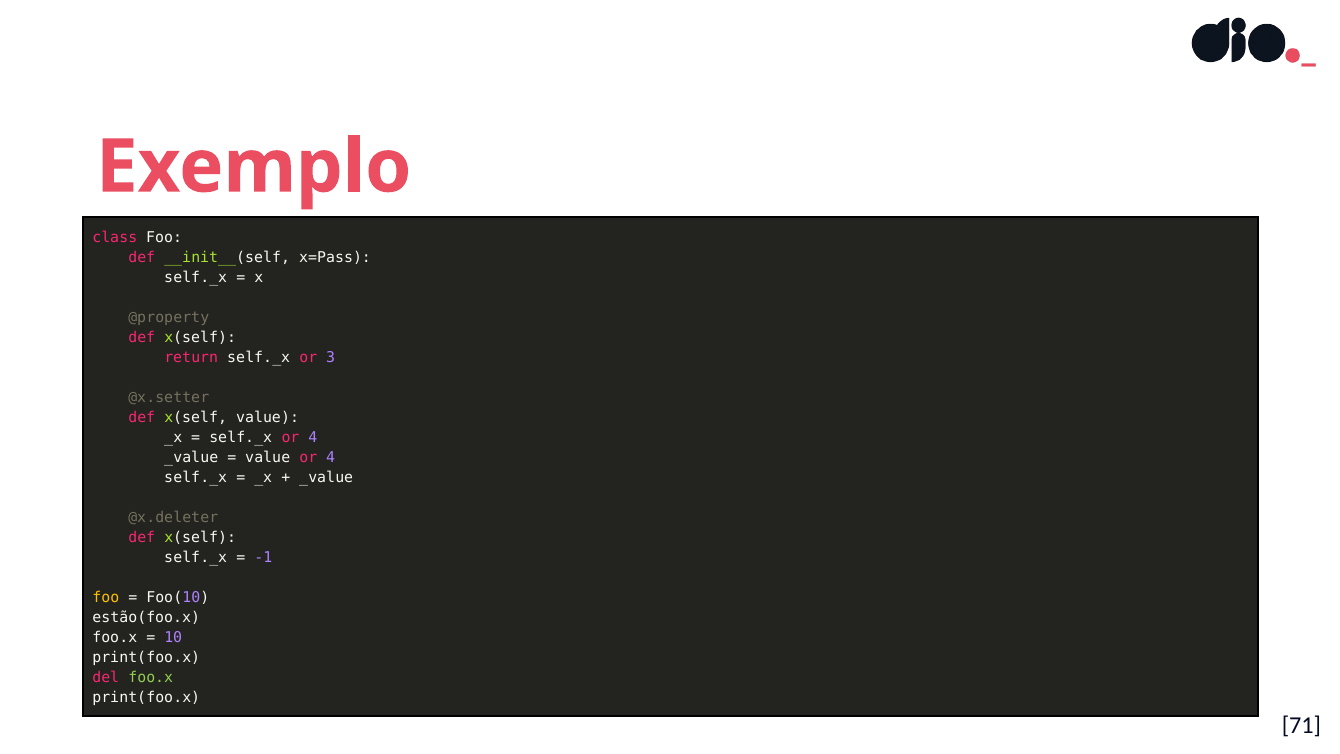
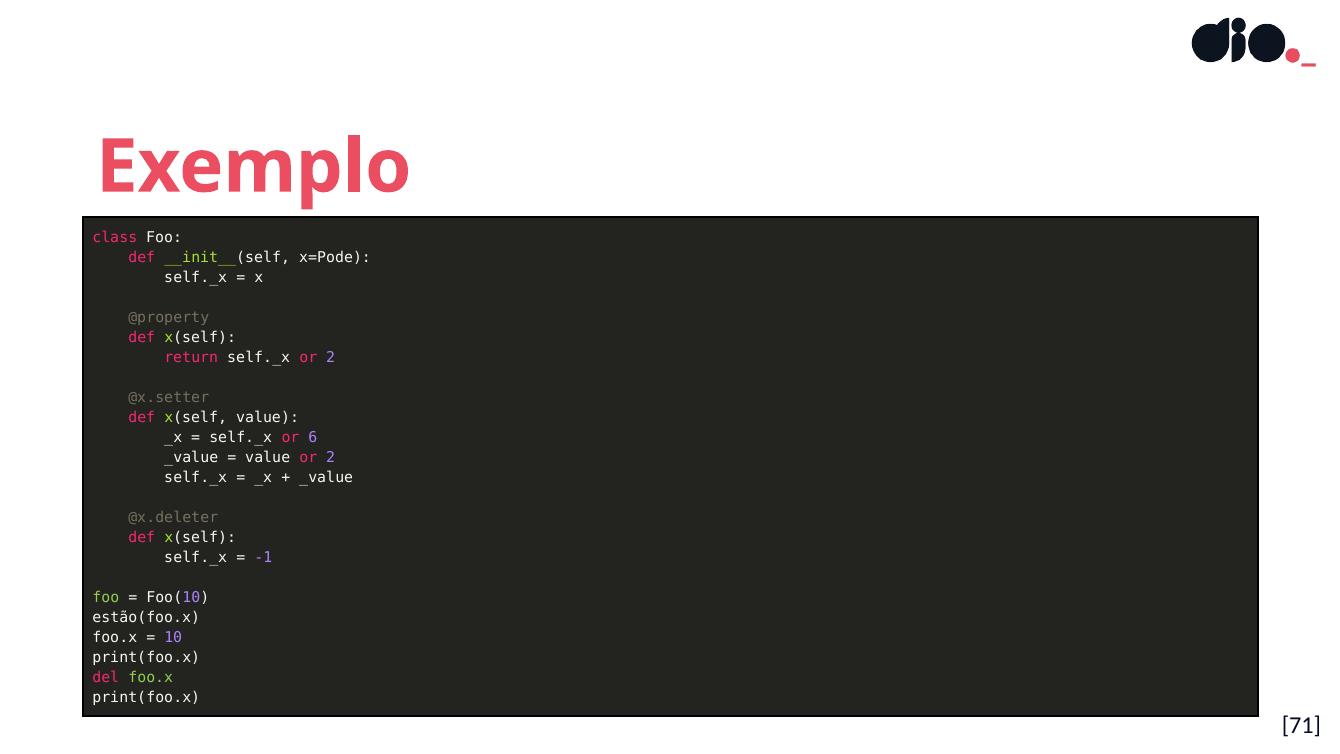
x=Pass: x=Pass -> x=Pode (335, 258)
3: 3 -> 2 (331, 358)
4: 4 -> 6 (313, 438)
value or 4: 4 -> 2 (331, 458)
foo colour: yellow -> light green (106, 598)
